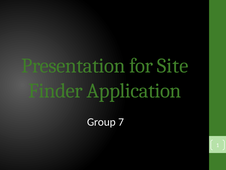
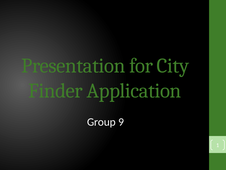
Site: Site -> City (173, 66)
7: 7 -> 9 (121, 122)
